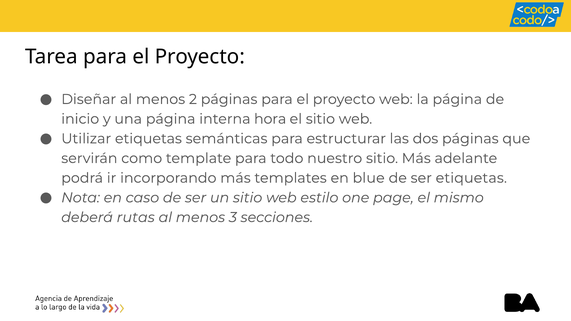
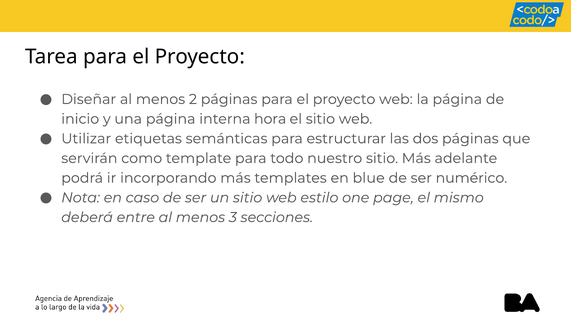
ser etiquetas: etiquetas -> numérico (471, 178)
rutas: rutas -> entre (136, 217)
